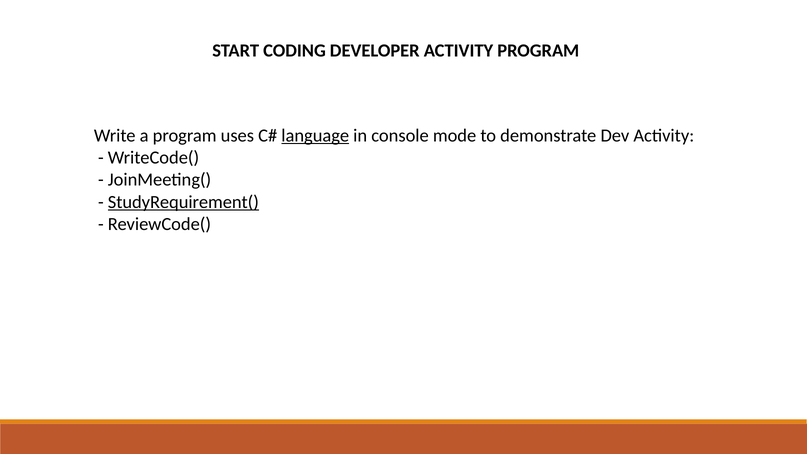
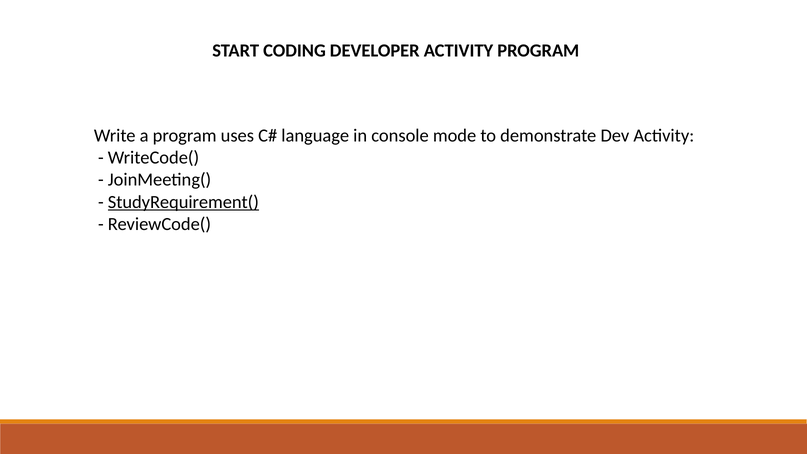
language underline: present -> none (315, 135)
